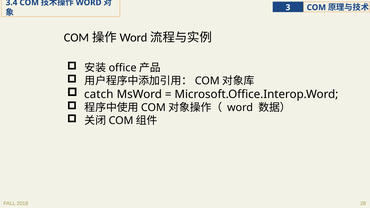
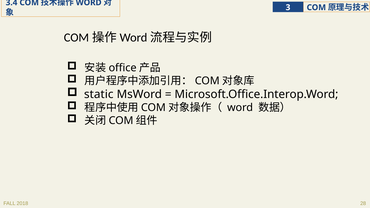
catch: catch -> static (99, 94)
